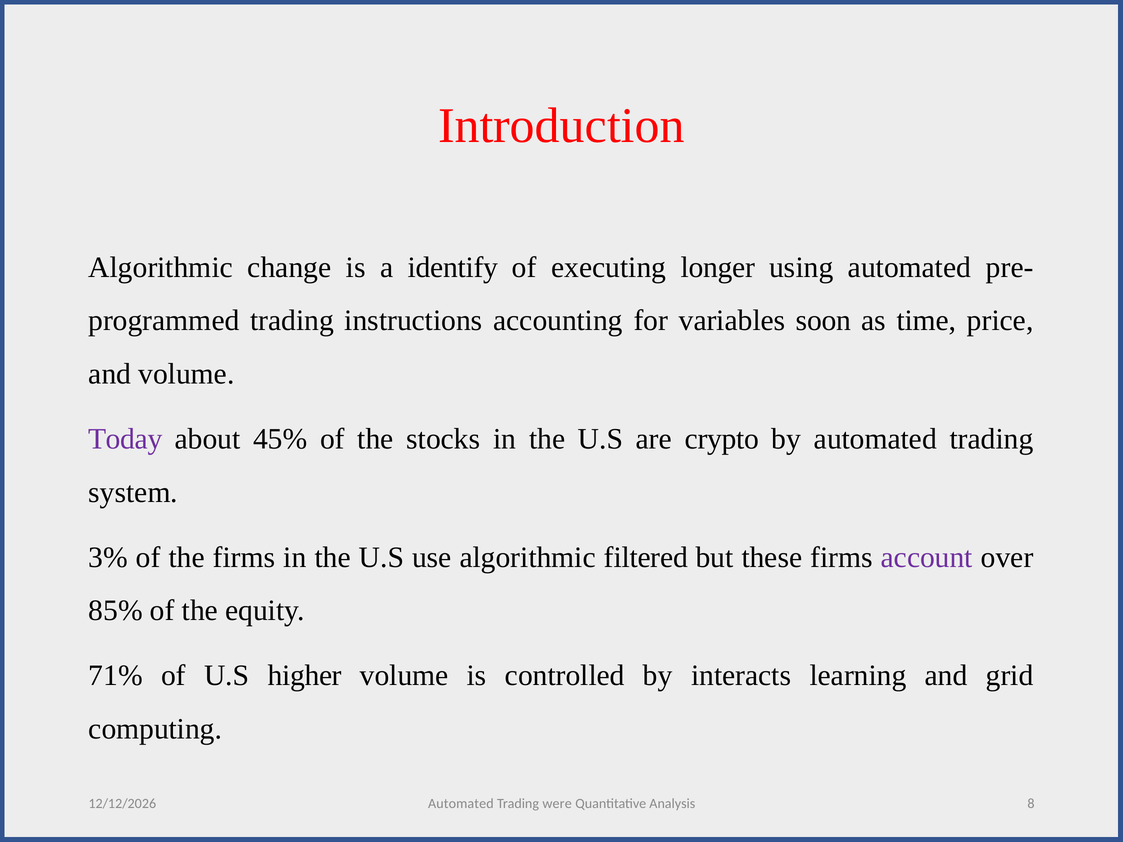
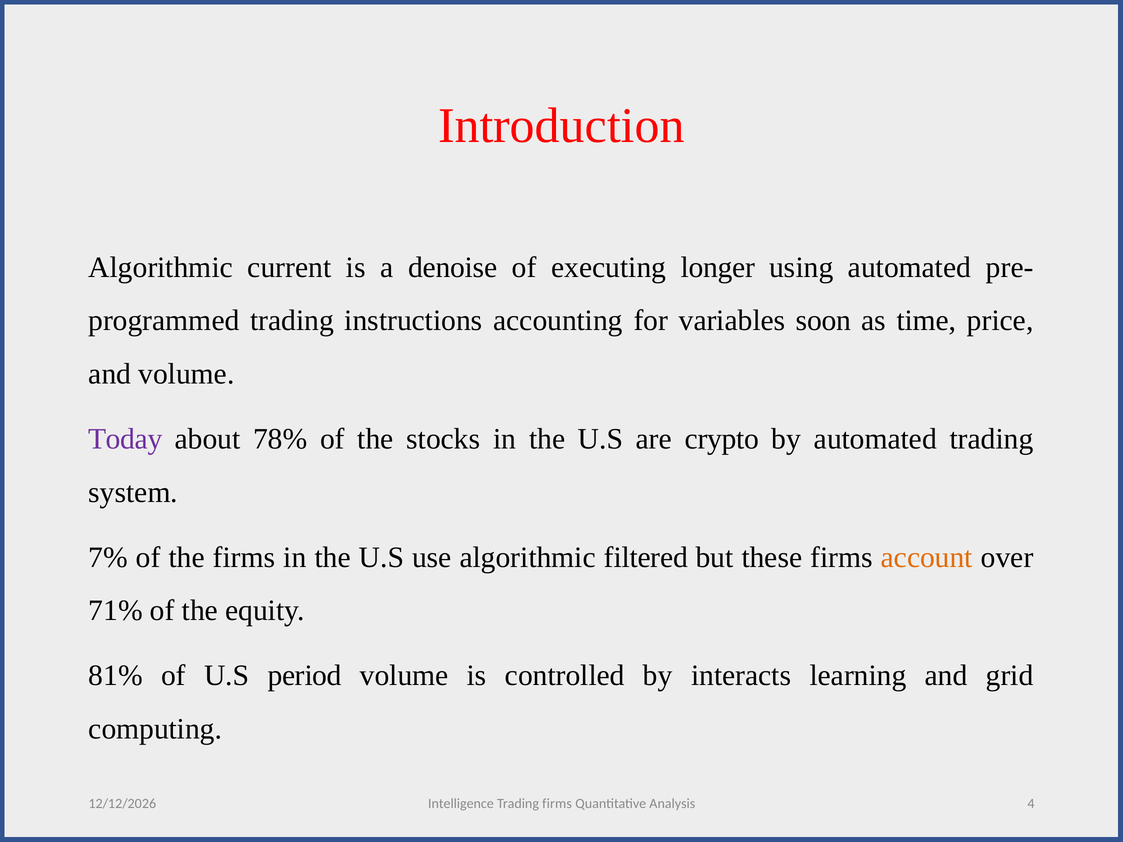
change: change -> current (289, 267)
identify: identify -> denoise (453, 267)
45%: 45% -> 78% (280, 439)
3%: 3% -> 7% (108, 557)
account colour: purple -> orange (927, 557)
85%: 85% -> 71% (116, 611)
71%: 71% -> 81% (116, 676)
higher: higher -> period (305, 676)
Automated: Automated -> Intelligence (461, 804)
Trading were: were -> firms (557, 804)
8: 8 -> 4 (1031, 804)
